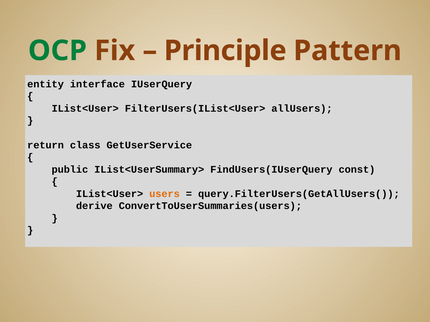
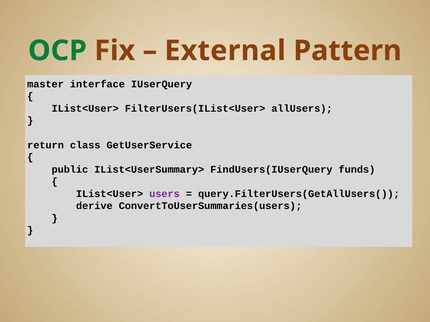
Principle: Principle -> External (225, 51)
entity: entity -> master (46, 84)
const: const -> funds (357, 170)
users colour: orange -> purple (165, 194)
